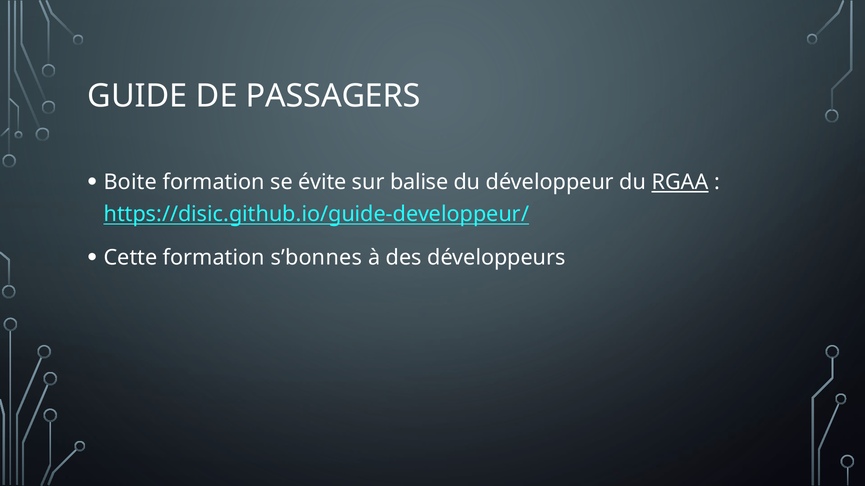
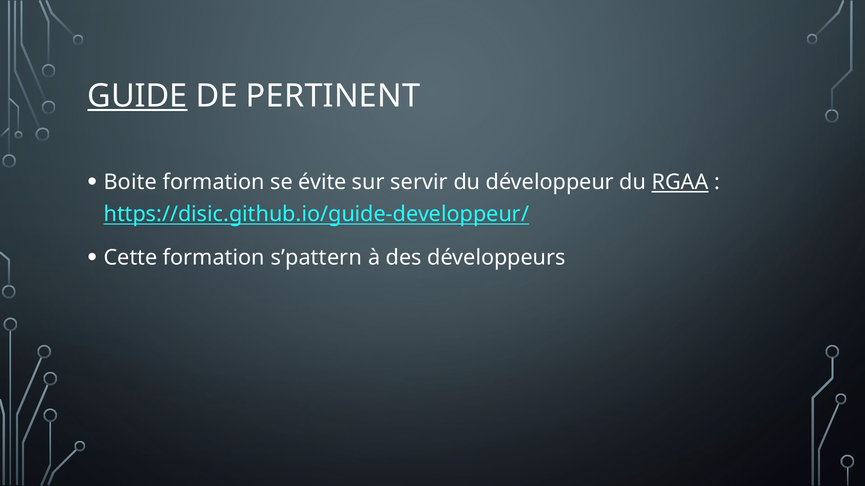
GUIDE underline: none -> present (137, 96)
PASSAGERS: PASSAGERS -> PERTINENT (333, 96)
balise: balise -> servir (419, 183)
s’bonnes: s’bonnes -> s’pattern (316, 258)
